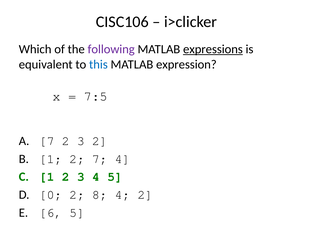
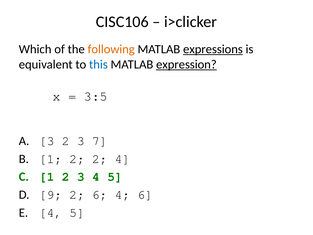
following colour: purple -> orange (111, 49)
expression underline: none -> present (186, 64)
7:5: 7:5 -> 3:5 (96, 96)
7: 7 -> 3 (47, 141)
3 2: 2 -> 7 (100, 141)
2 7: 7 -> 2 (100, 159)
0: 0 -> 9 (51, 195)
2 8: 8 -> 6 (100, 195)
4 2: 2 -> 6 (145, 195)
6: 6 -> 4 (51, 212)
